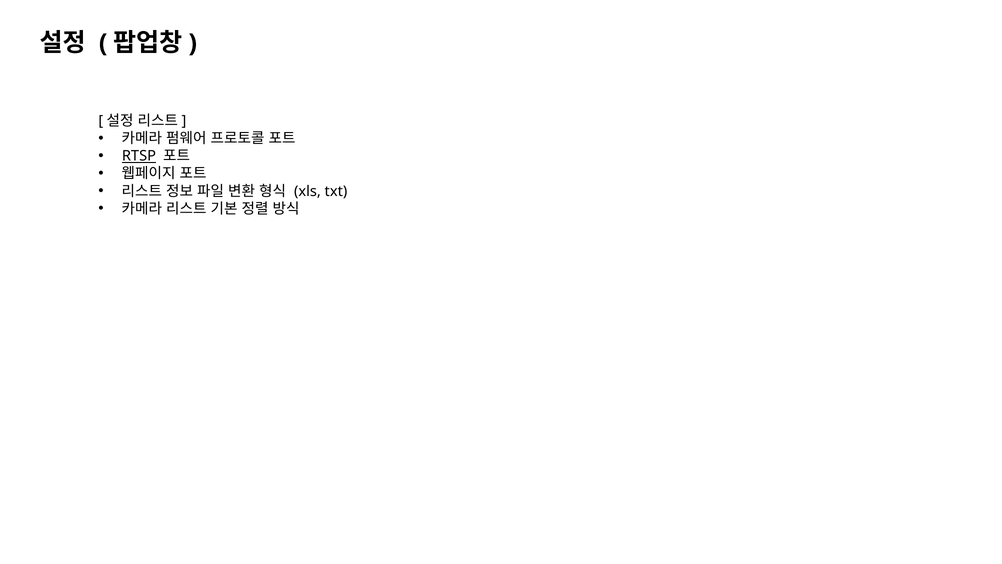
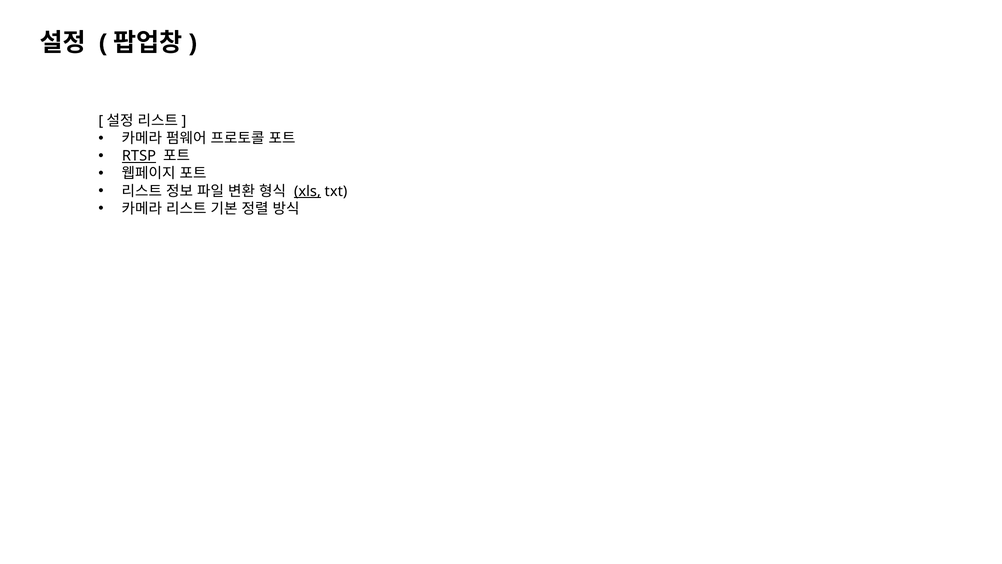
xls underline: none -> present (307, 191)
